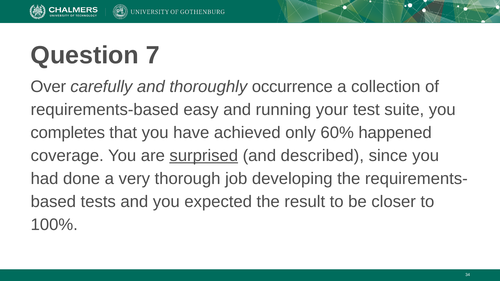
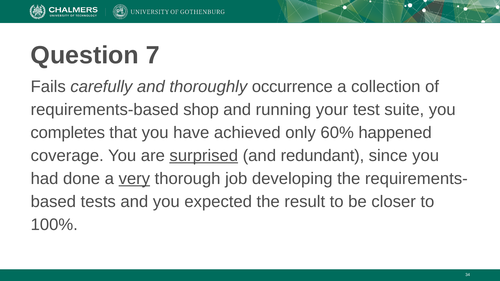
Over: Over -> Fails (48, 87)
easy: easy -> shop (201, 110)
described: described -> redundant (322, 156)
very underline: none -> present (134, 179)
